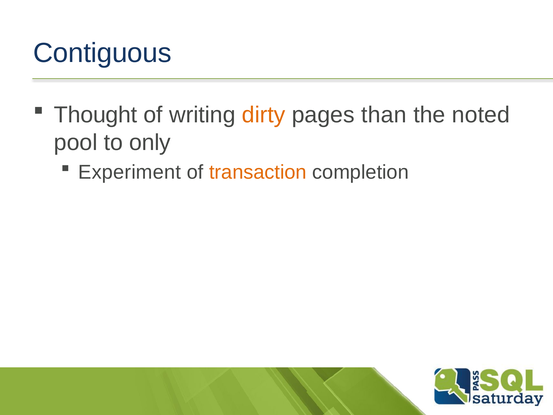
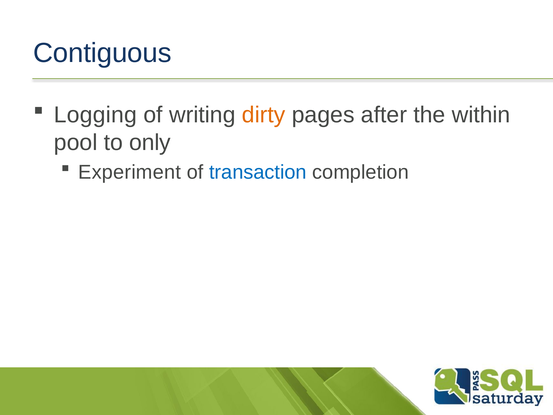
Thought: Thought -> Logging (95, 115)
than: than -> after (384, 115)
noted: noted -> within (481, 115)
transaction colour: orange -> blue (258, 172)
